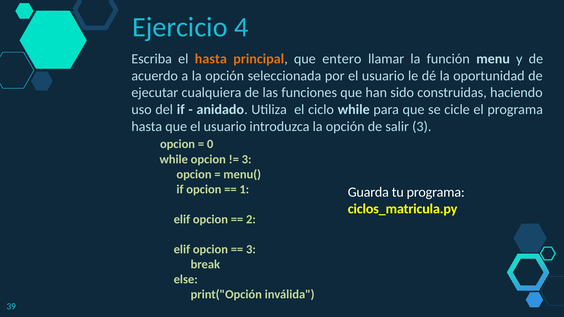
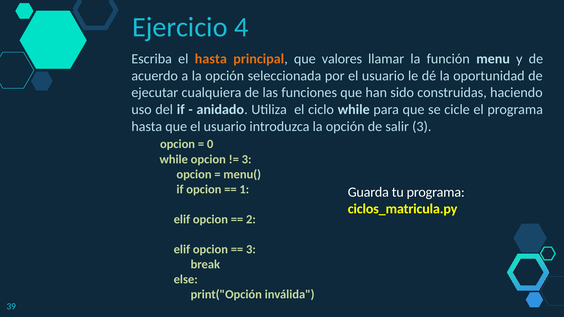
entero: entero -> valores (342, 59)
